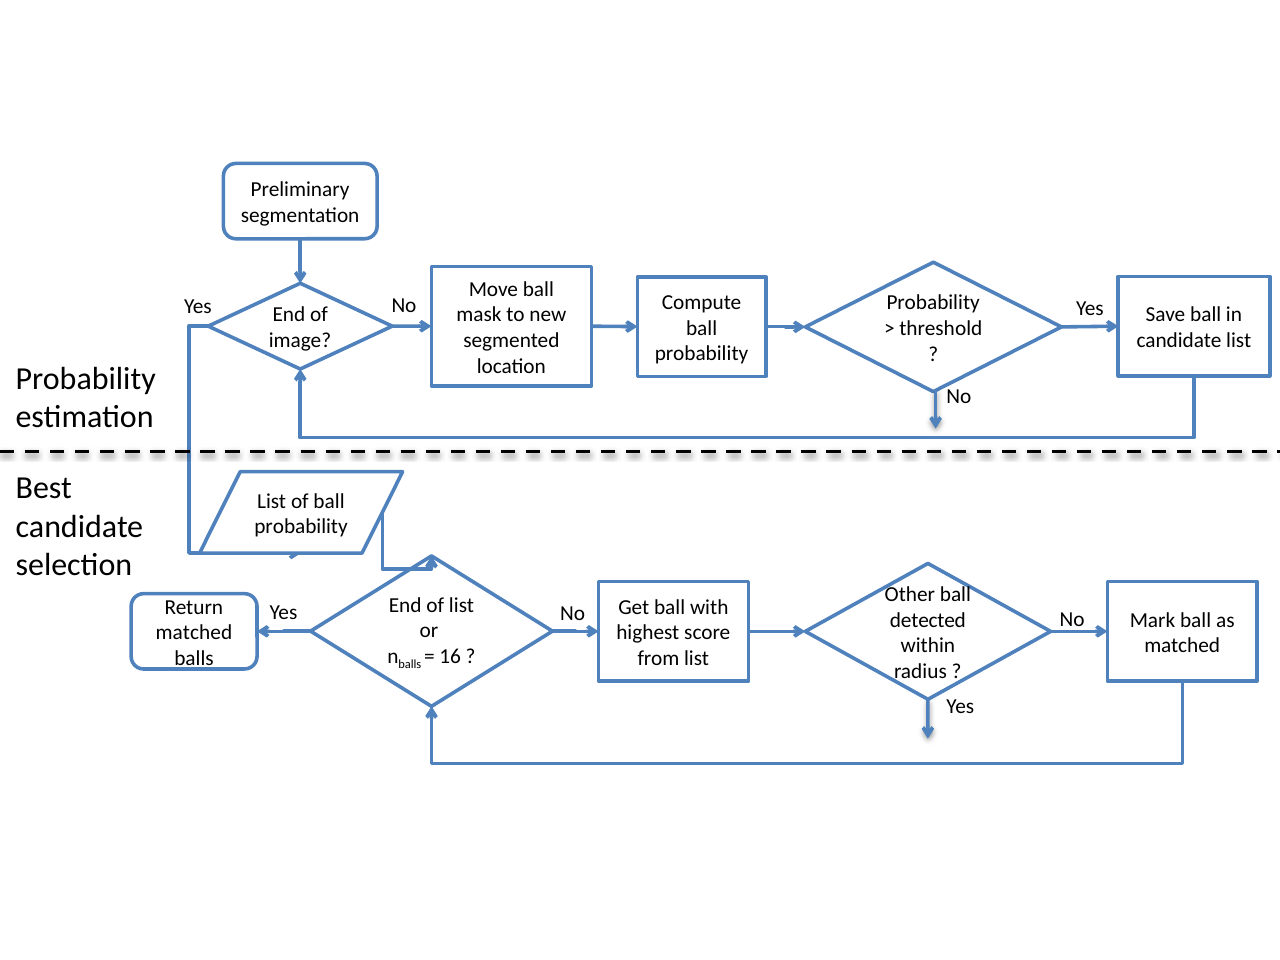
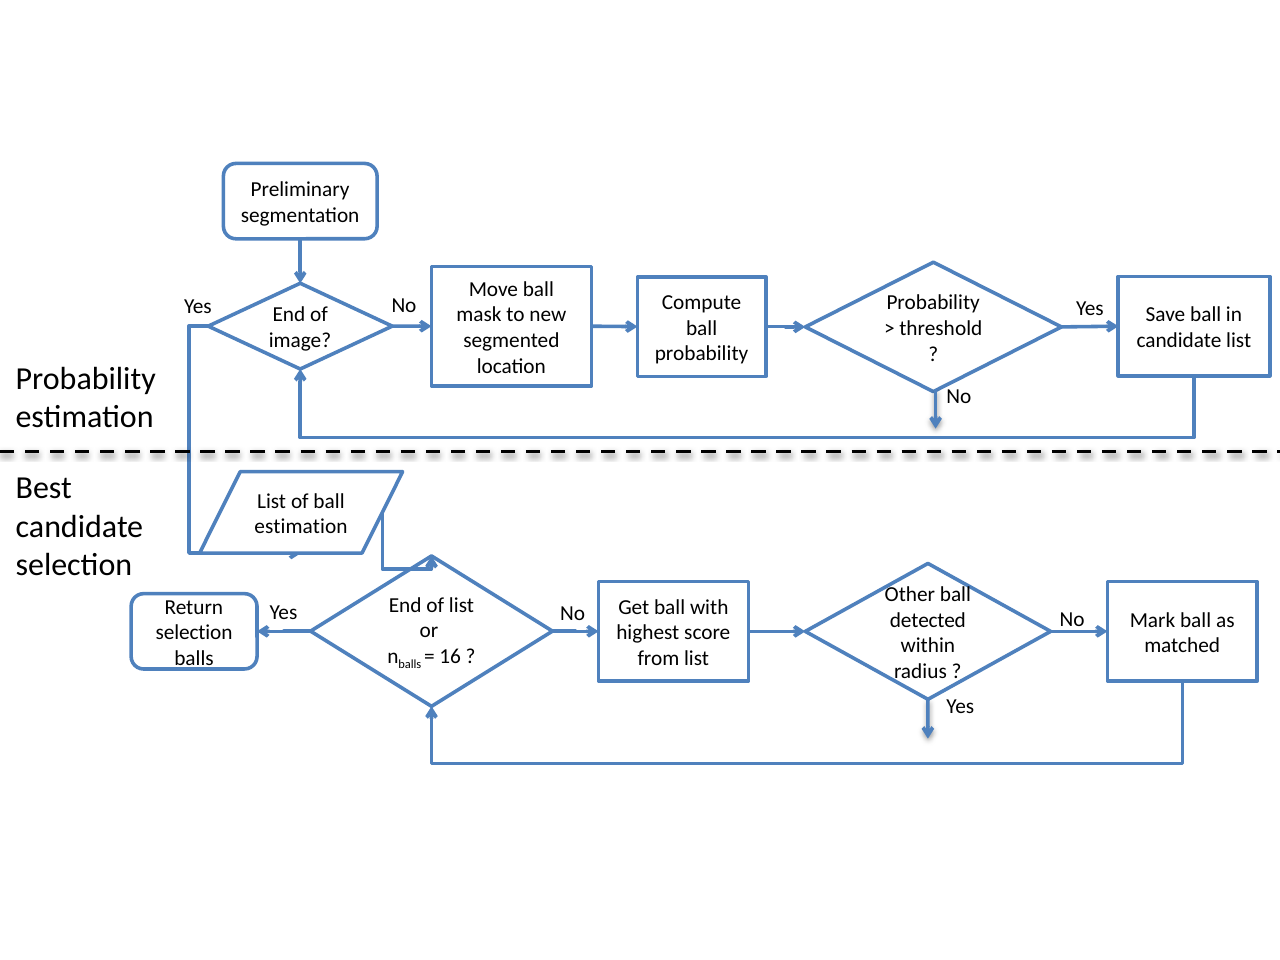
probability: probability -> estimation (301, 527)
matched: matched -> selection (194, 633)
